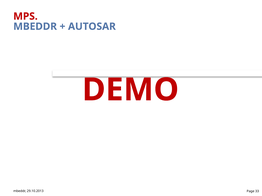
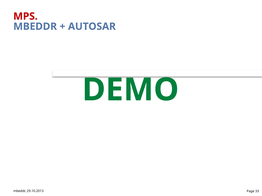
DEMO colour: red -> green (131, 90)
